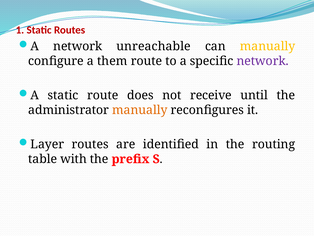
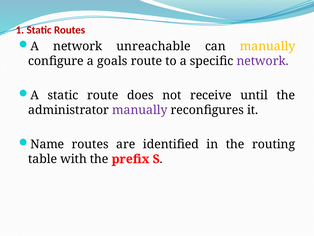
them: them -> goals (112, 61)
manually colour: orange -> purple (140, 110)
Layer: Layer -> Name (47, 144)
